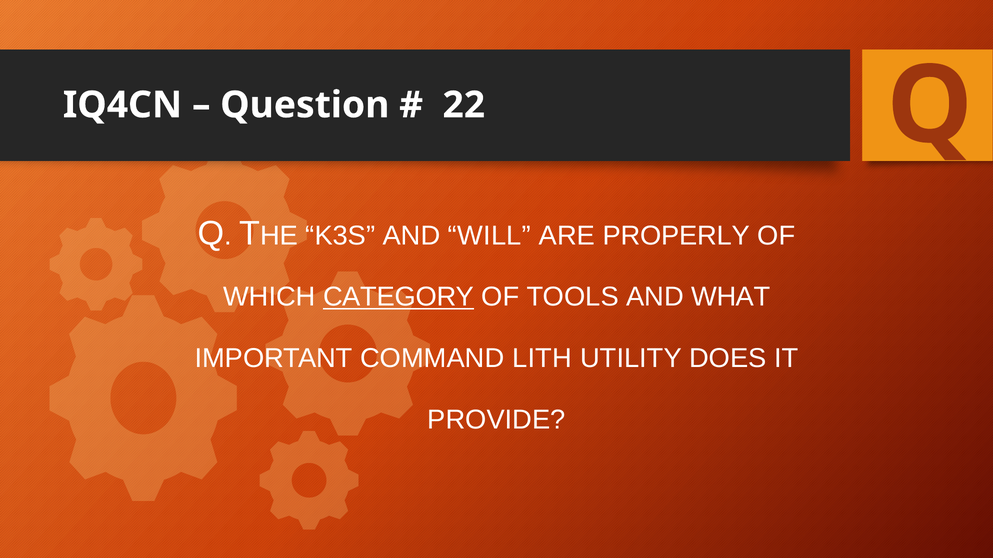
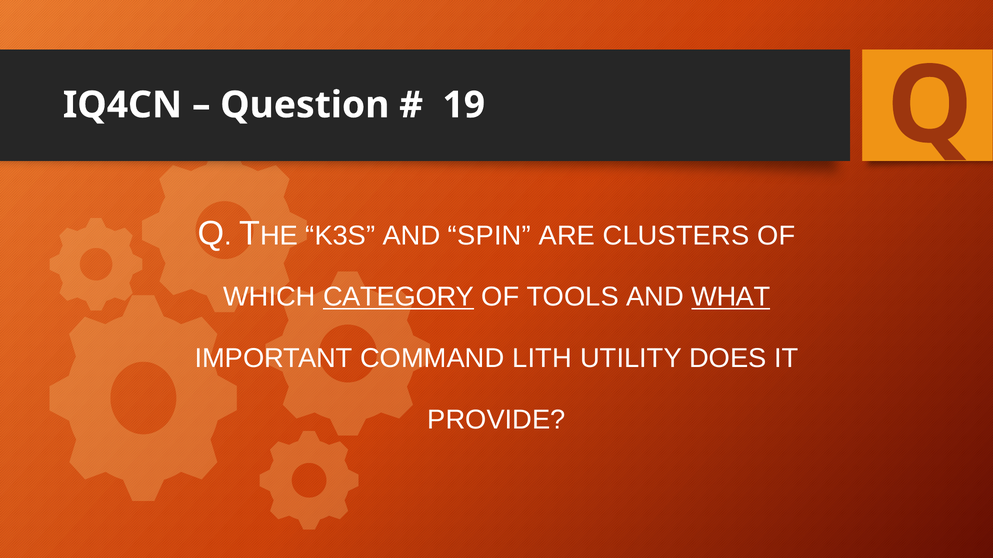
22: 22 -> 19 (464, 105)
WILL: WILL -> SPIN (489, 236)
PROPERLY: PROPERLY -> CLUSTERS (676, 236)
WHAT underline: none -> present (731, 297)
